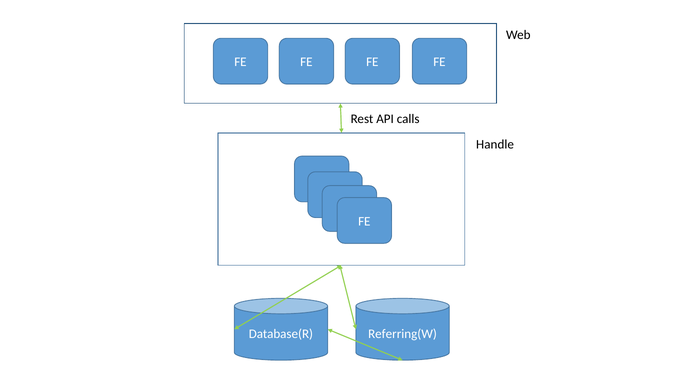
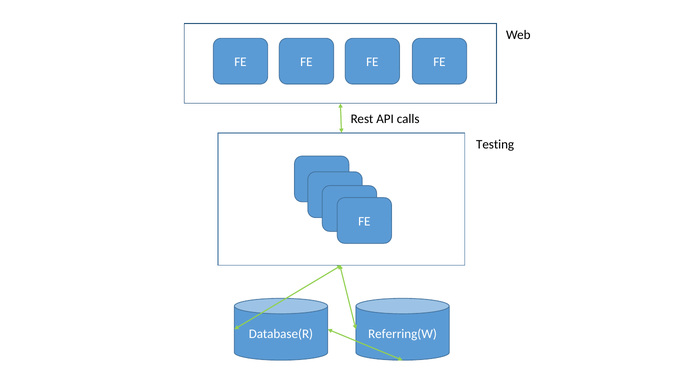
Handle: Handle -> Testing (495, 144)
